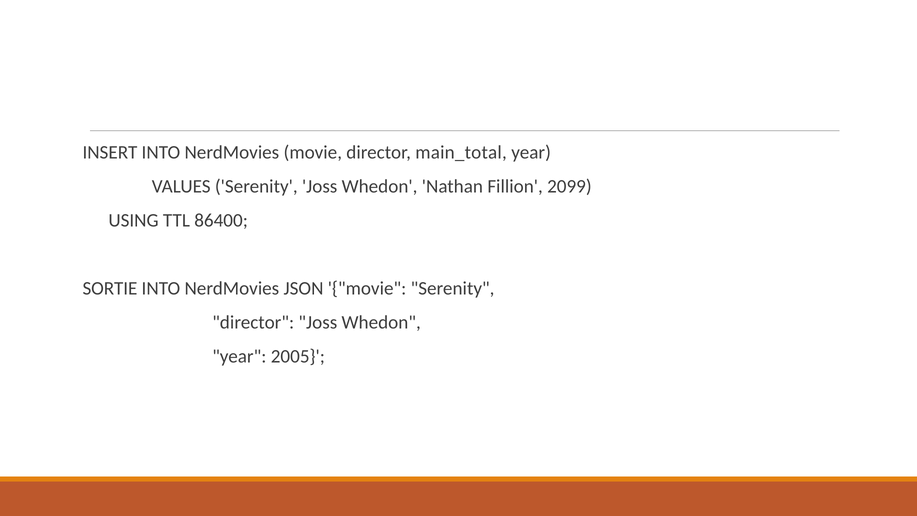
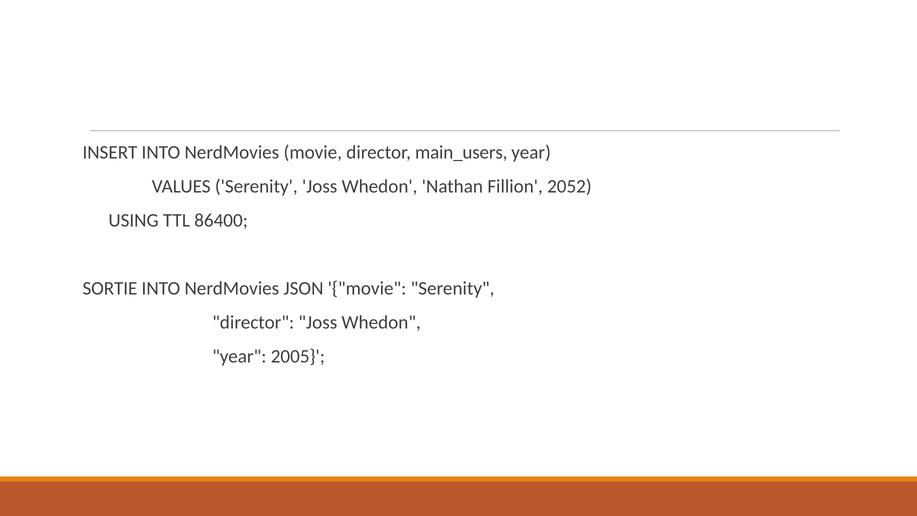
main_total: main_total -> main_users (461, 152)
2099: 2099 -> 2052 (569, 186)
